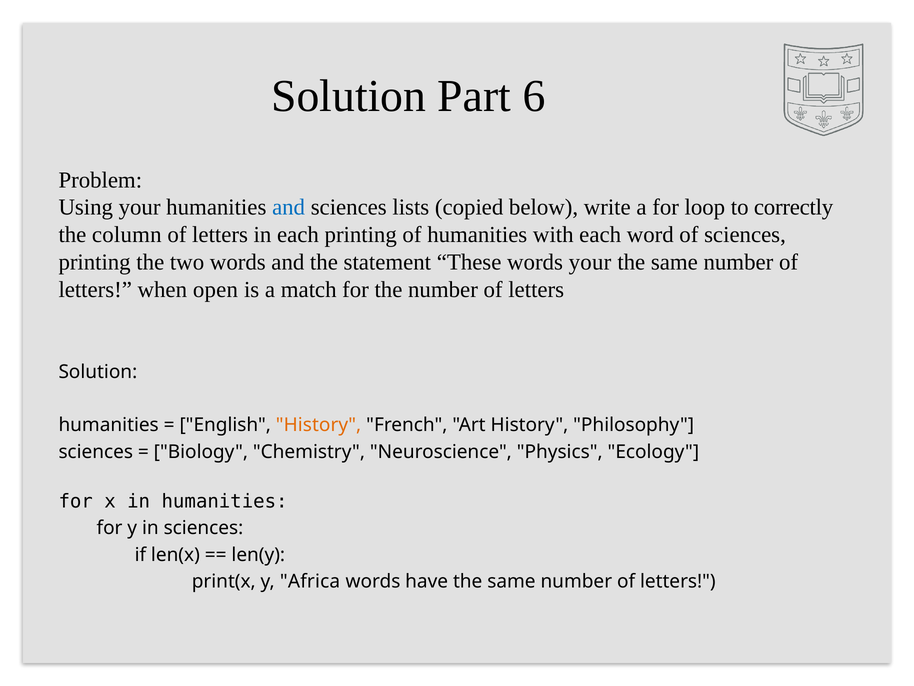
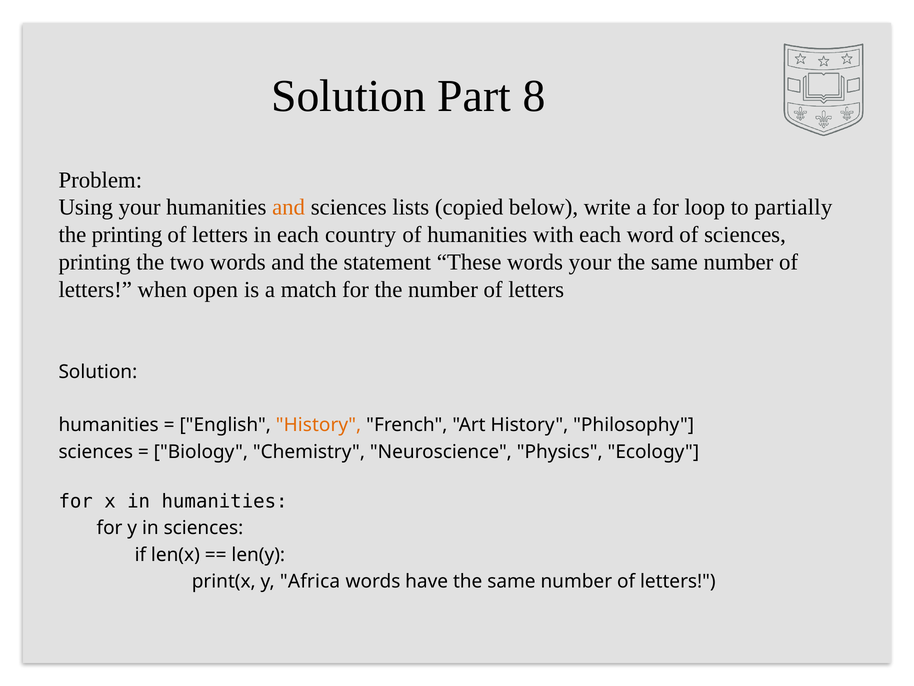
6: 6 -> 8 (534, 96)
and colour: blue -> orange (289, 207)
correctly: correctly -> partially (793, 207)
the column: column -> printing (127, 235)
each printing: printing -> country (361, 235)
